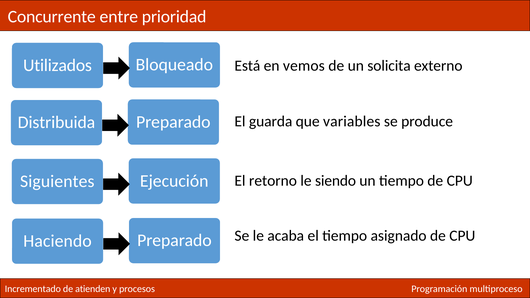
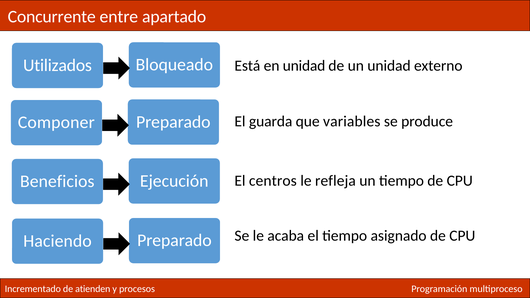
prioridad: prioridad -> apartado (174, 17)
en vemos: vemos -> unidad (304, 66)
un solicita: solicita -> unidad (389, 66)
Distribuida: Distribuida -> Componer (56, 123)
Siguientes: Siguientes -> Beneficios (57, 181)
retorno: retorno -> centros (273, 181)
siendo: siendo -> refleja (335, 181)
